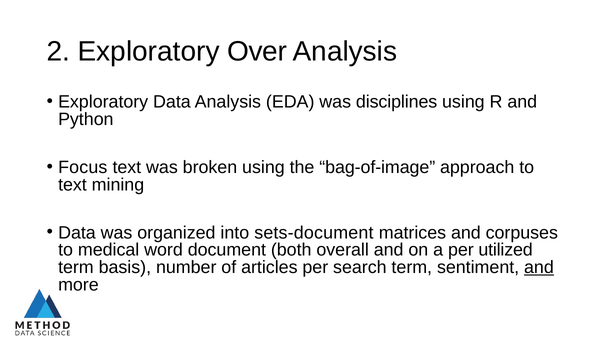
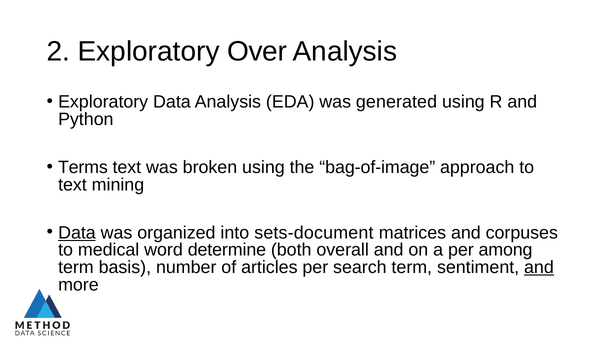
disciplines: disciplines -> generated (397, 102)
Focus: Focus -> Terms (83, 167)
Data underline: none -> present (77, 233)
document: document -> determine (227, 250)
utilized: utilized -> among (506, 250)
